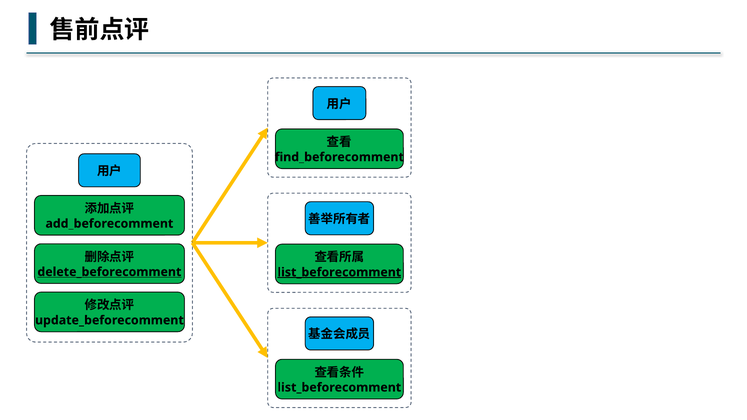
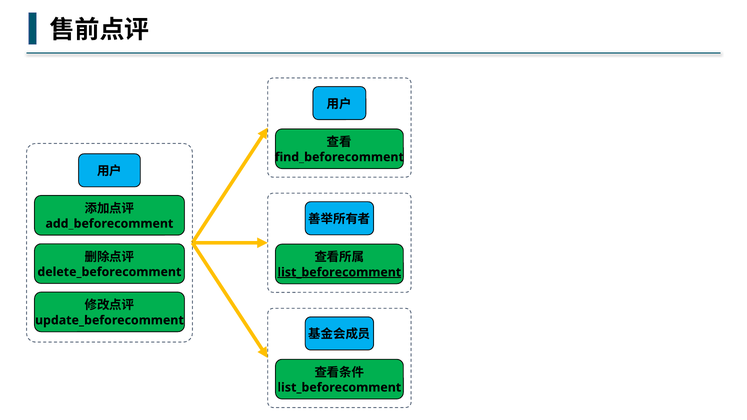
delete_beforecomment underline: present -> none (109, 272)
